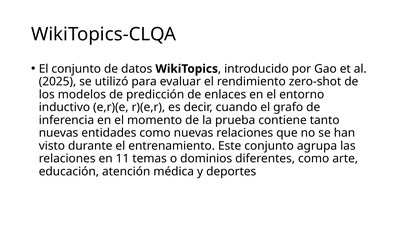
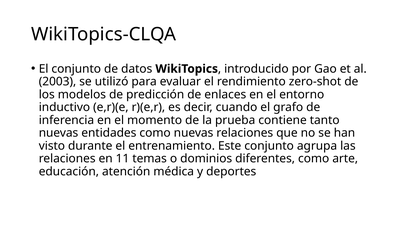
2025: 2025 -> 2003 (57, 82)
